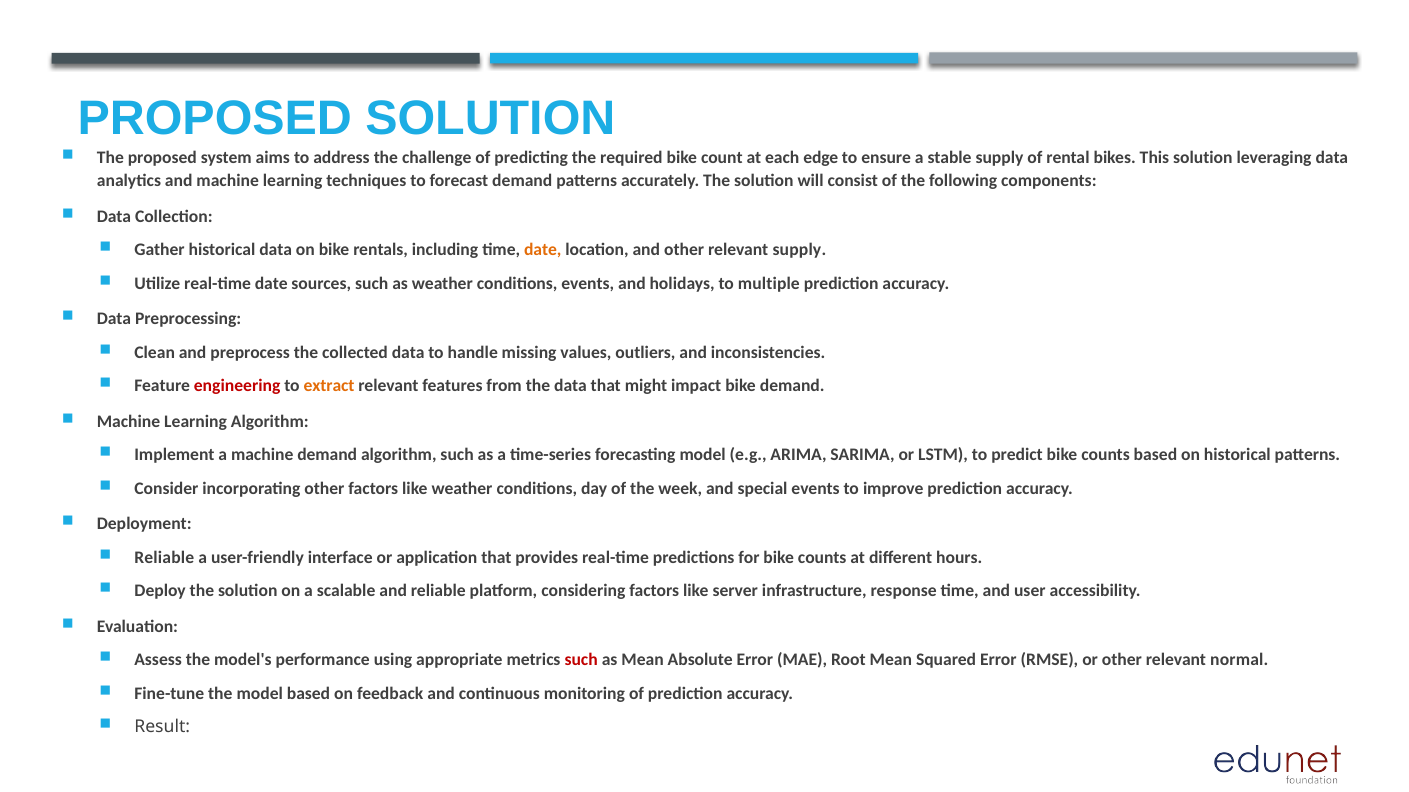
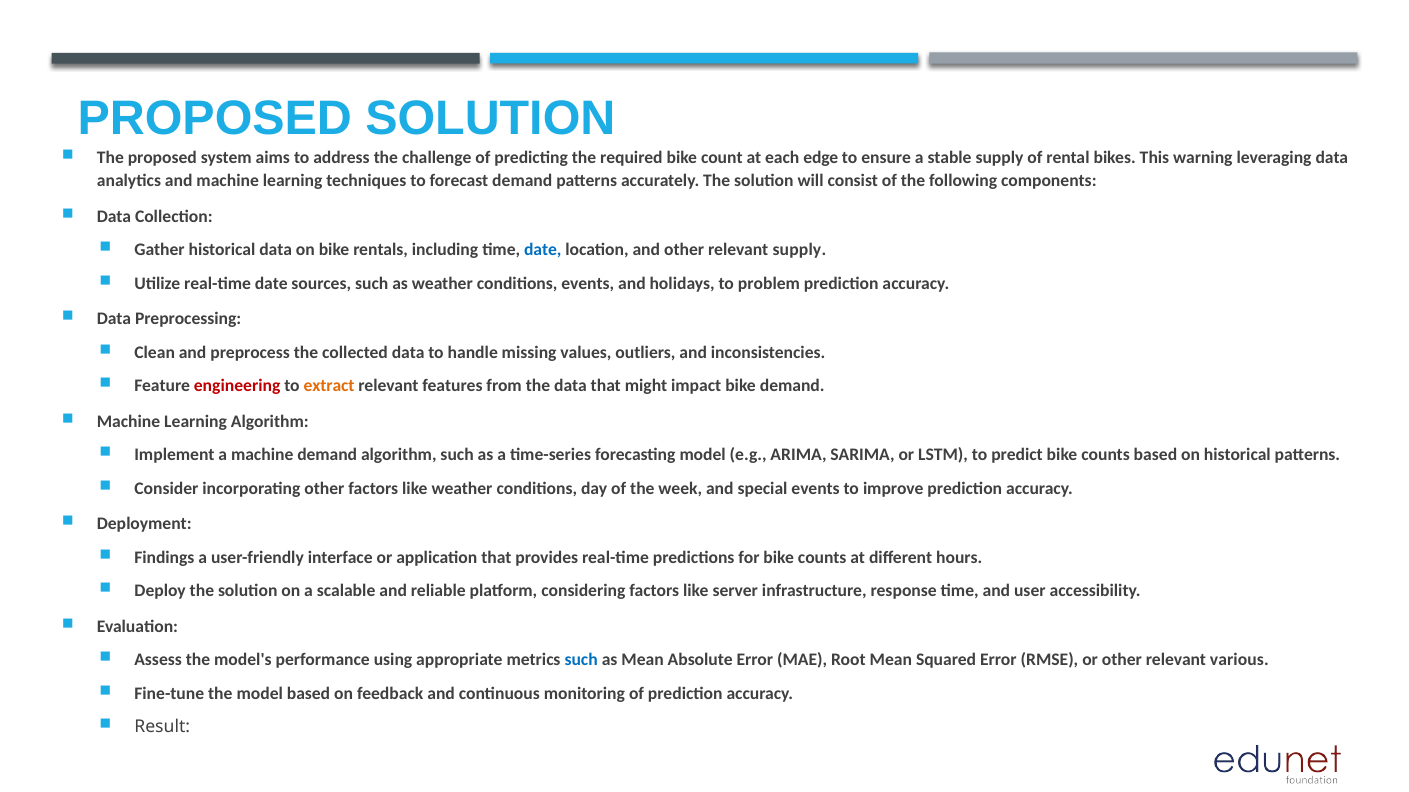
This solution: solution -> warning (1203, 158)
date colour: orange -> blue (543, 250)
multiple: multiple -> problem (769, 284)
Reliable: Reliable -> Findings (164, 558)
such colour: red -> blue (581, 660)
normal: normal -> various (1239, 660)
